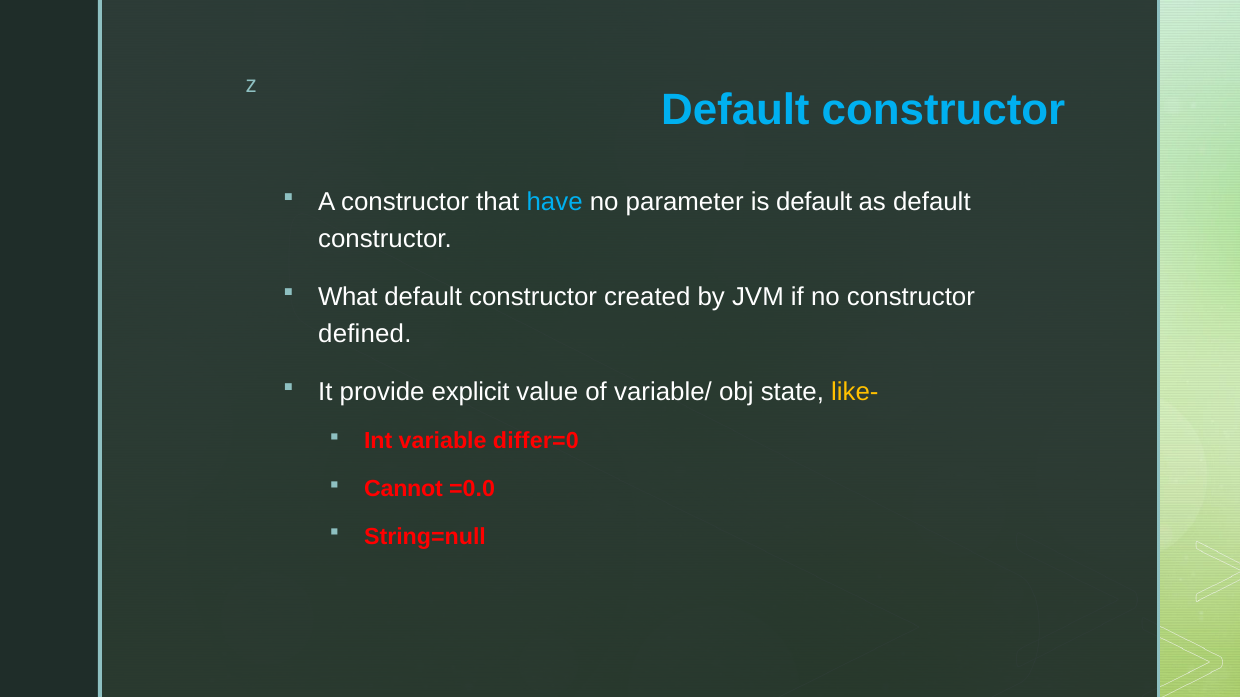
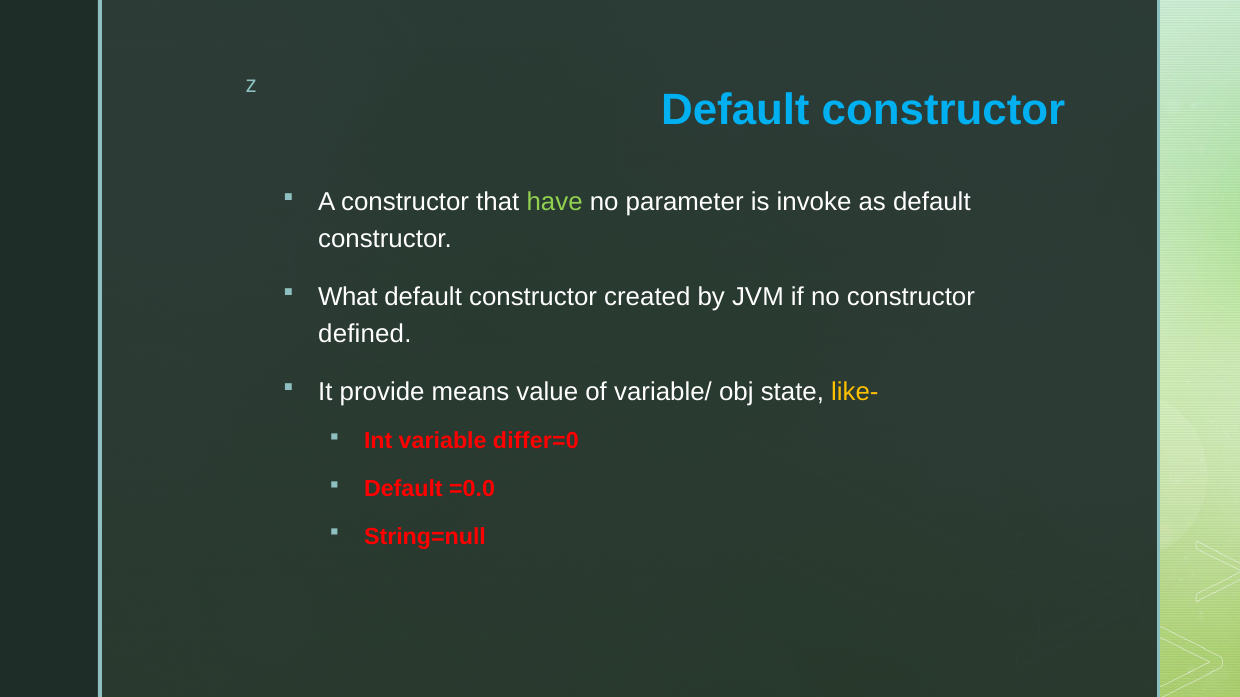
have colour: light blue -> light green (555, 202)
is default: default -> invoke (814, 202)
explicit: explicit -> means (470, 393)
Cannot: Cannot -> Default (403, 489)
